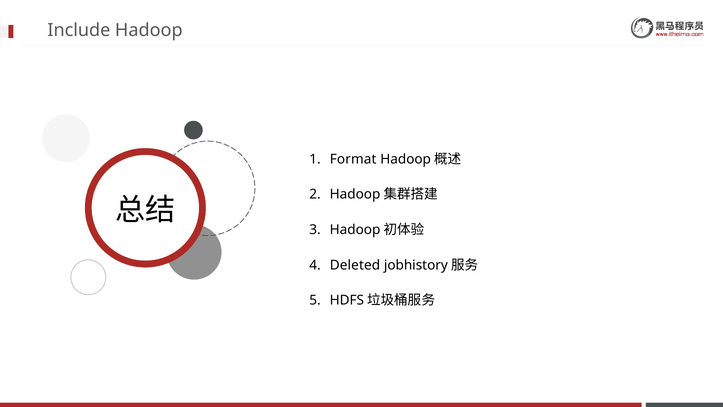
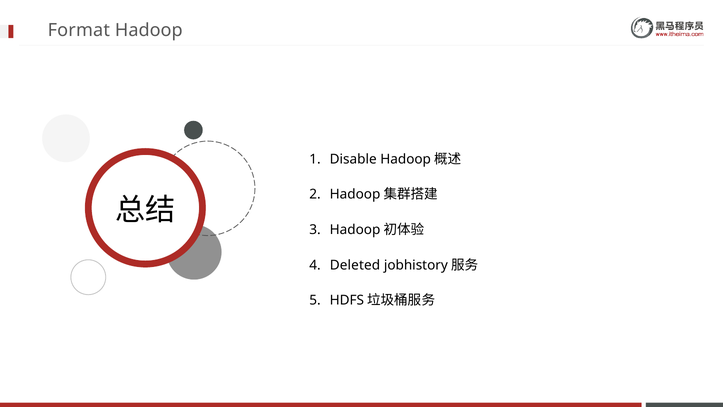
Include: Include -> Format (79, 30)
Format: Format -> Disable (353, 159)
